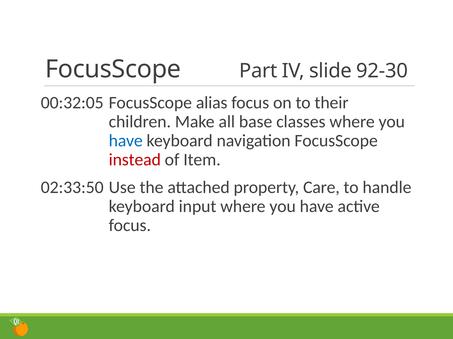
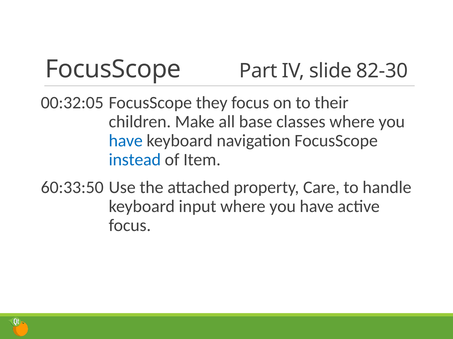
92-30: 92-30 -> 82-30 (382, 71)
alias: alias -> they (212, 103)
instead colour: red -> blue (135, 160)
02:33:50: 02:33:50 -> 60:33:50 (72, 188)
